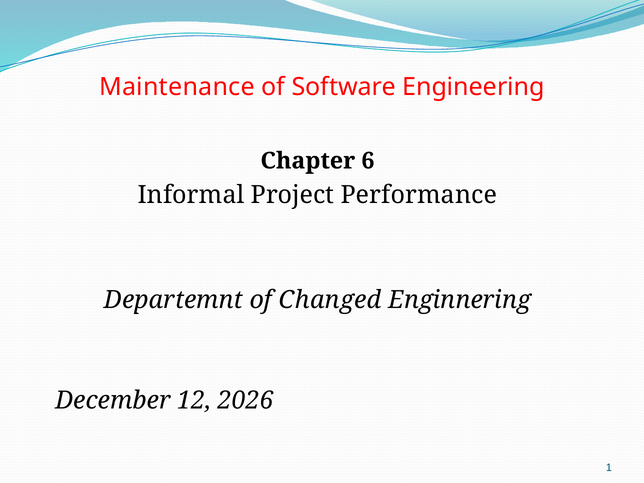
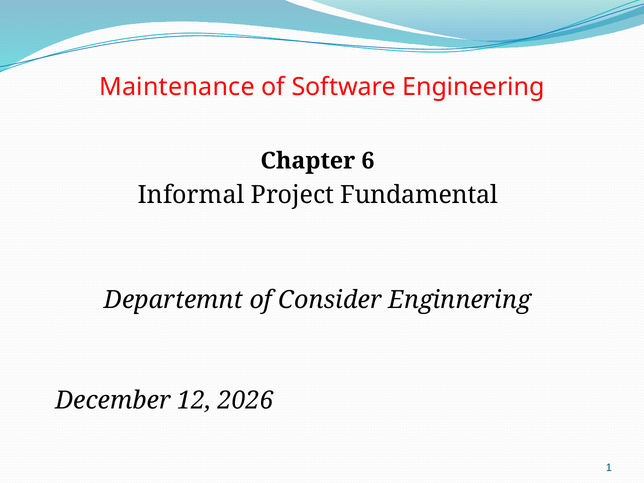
Performance: Performance -> Fundamental (419, 195)
Changed: Changed -> Consider (330, 300)
